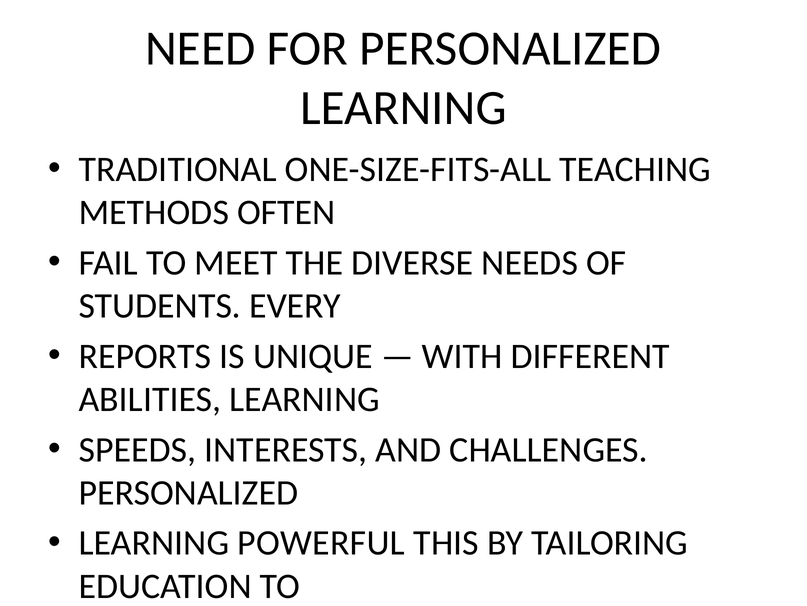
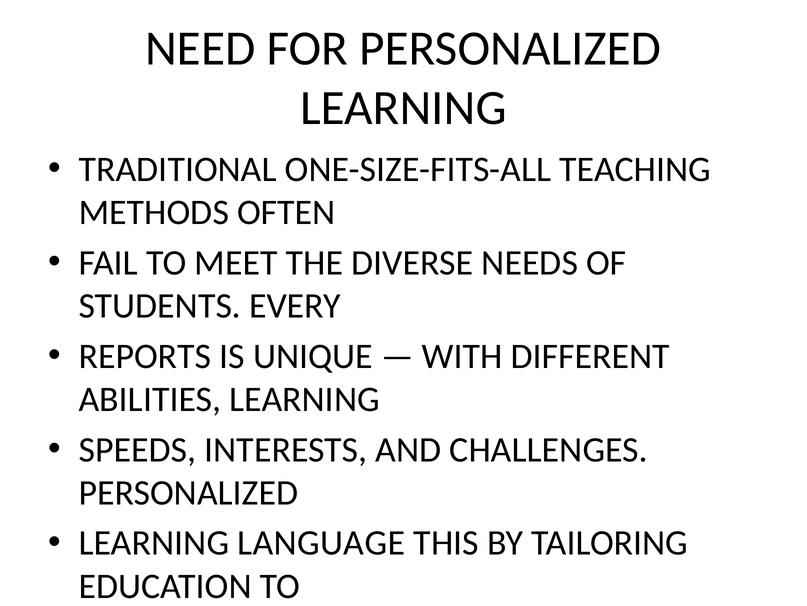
POWERFUL: POWERFUL -> LANGUAGE (321, 542)
